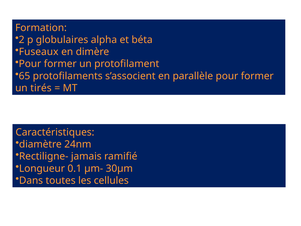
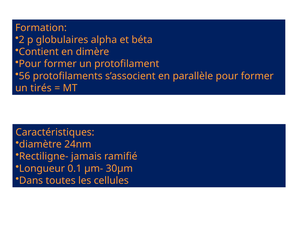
Fuseaux: Fuseaux -> Contient (39, 52)
65: 65 -> 56 (24, 76)
